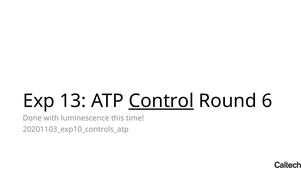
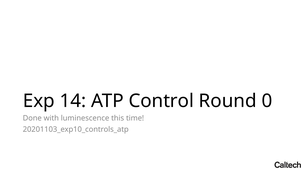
13: 13 -> 14 (73, 101)
Control underline: present -> none (161, 101)
6: 6 -> 0 (267, 101)
